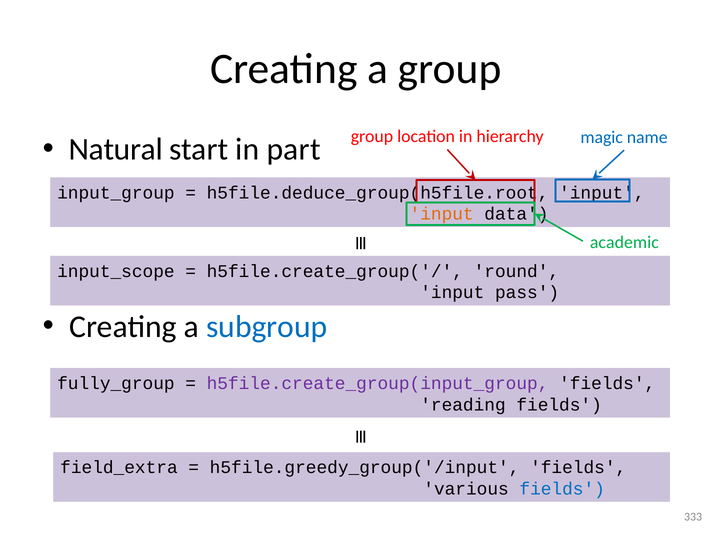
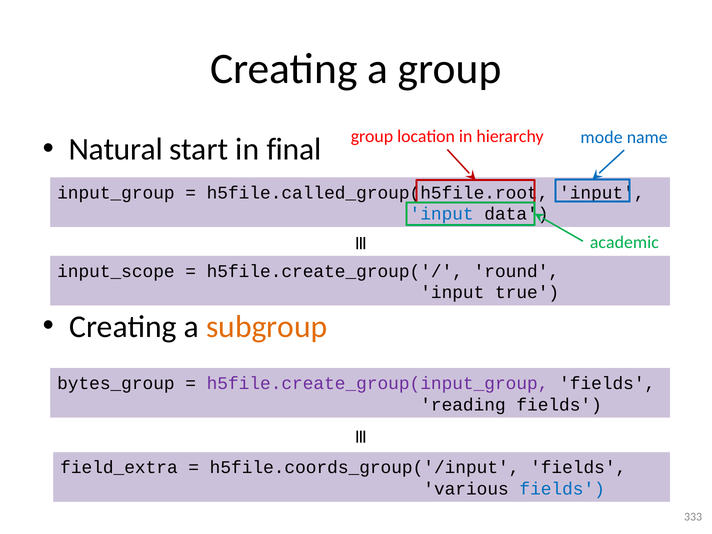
magic: magic -> mode (602, 137)
part: part -> final (294, 149)
h5file.deduce_group(h5file.root: h5file.deduce_group(h5file.root -> h5file.called_group(h5file.root (378, 193)
input colour: orange -> blue (442, 214)
pass: pass -> true (527, 293)
subgroup colour: blue -> orange (267, 327)
fully_group: fully_group -> bytes_group (116, 383)
h5file.greedy_group('/input: h5file.greedy_group('/input -> h5file.coords_group('/input (365, 468)
